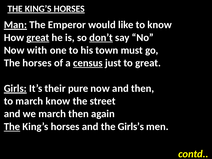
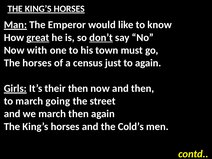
census underline: present -> none (88, 63)
to great: great -> again (148, 63)
their pure: pure -> then (78, 88)
march know: know -> going (58, 101)
The underline: present -> none (12, 127)
Girls’s: Girls’s -> Cold’s (131, 127)
